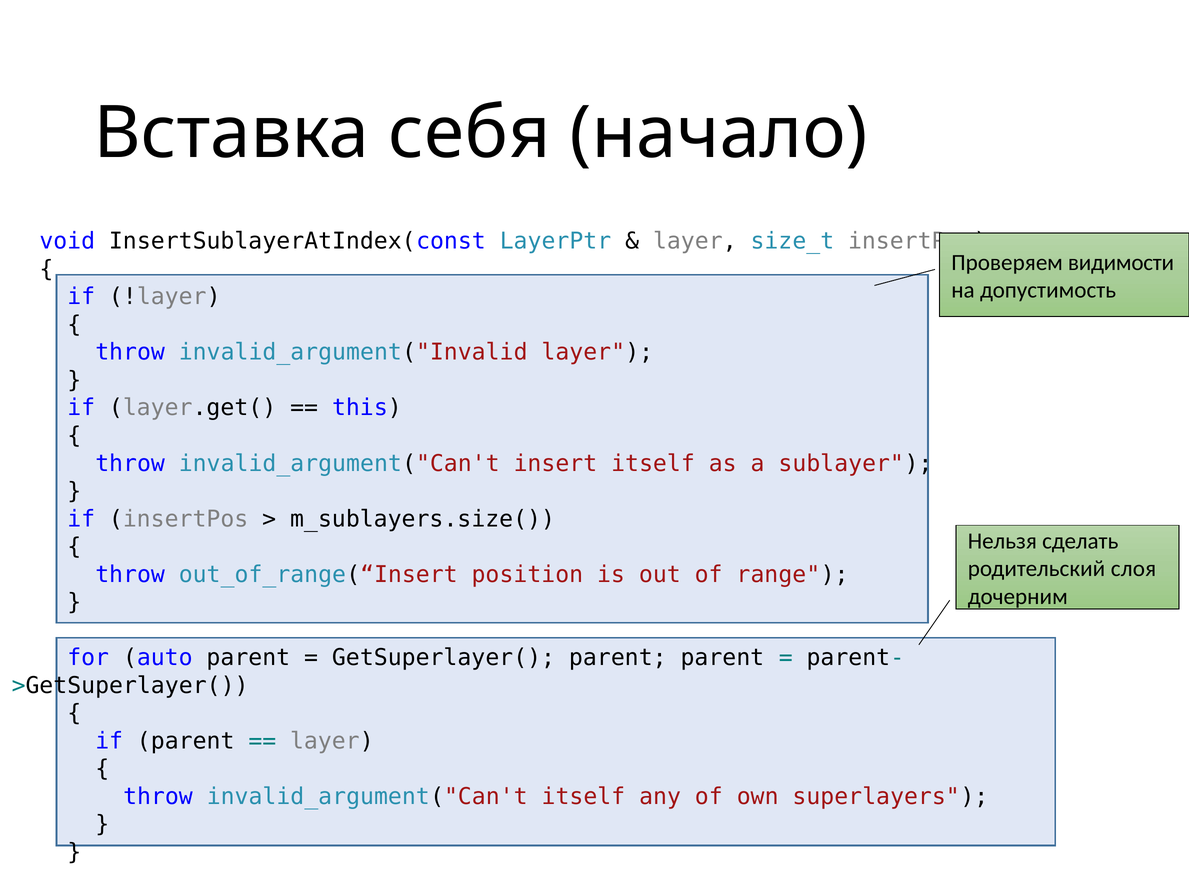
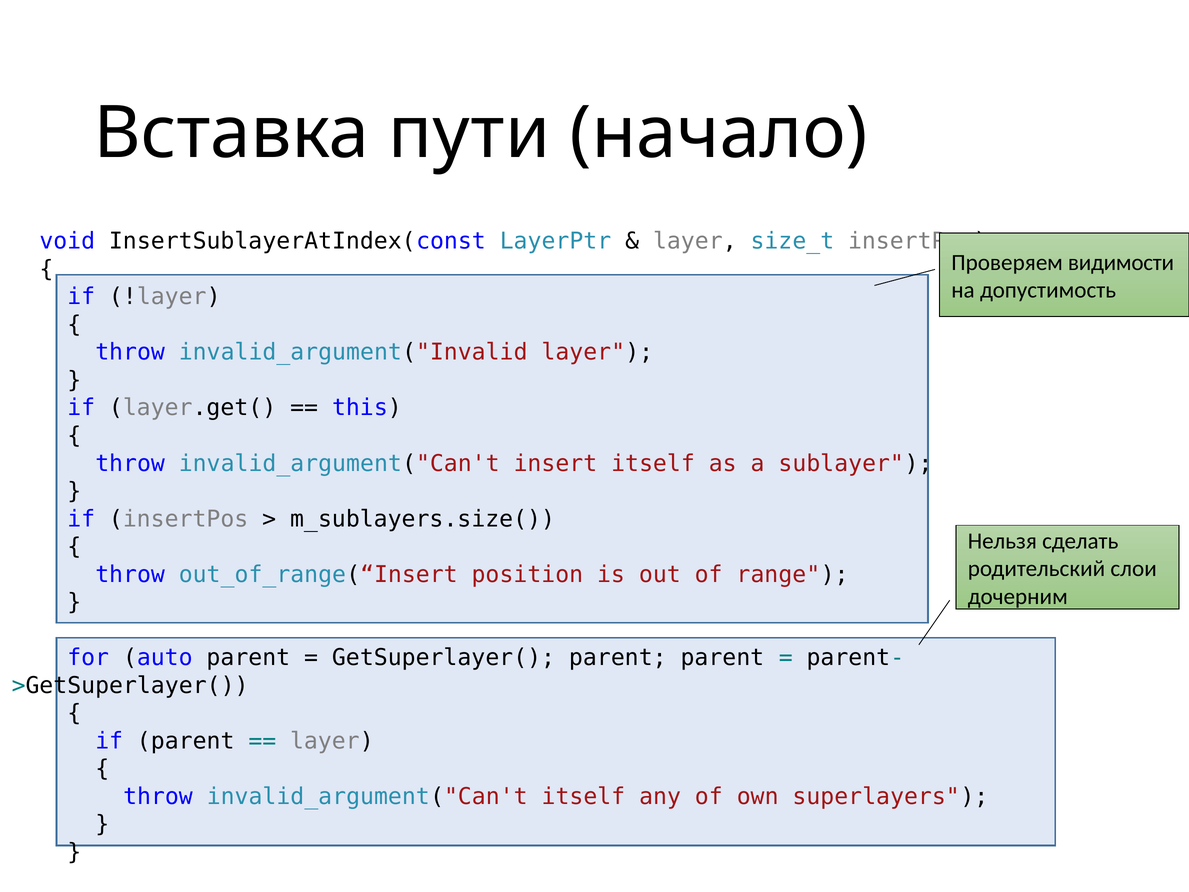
себя: себя -> пути (469, 133)
слоя: слоя -> слои (1134, 569)
